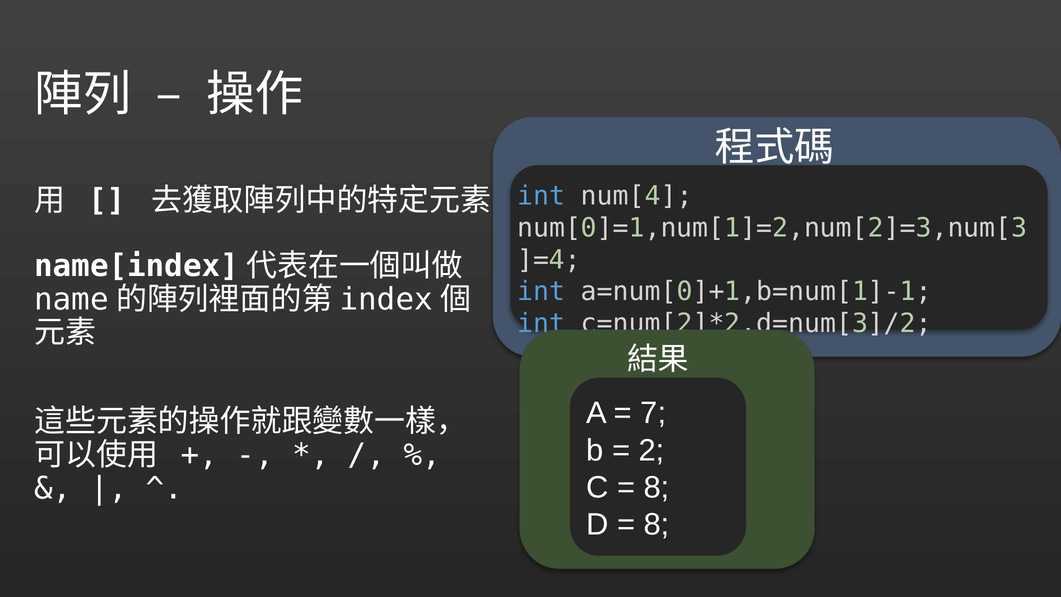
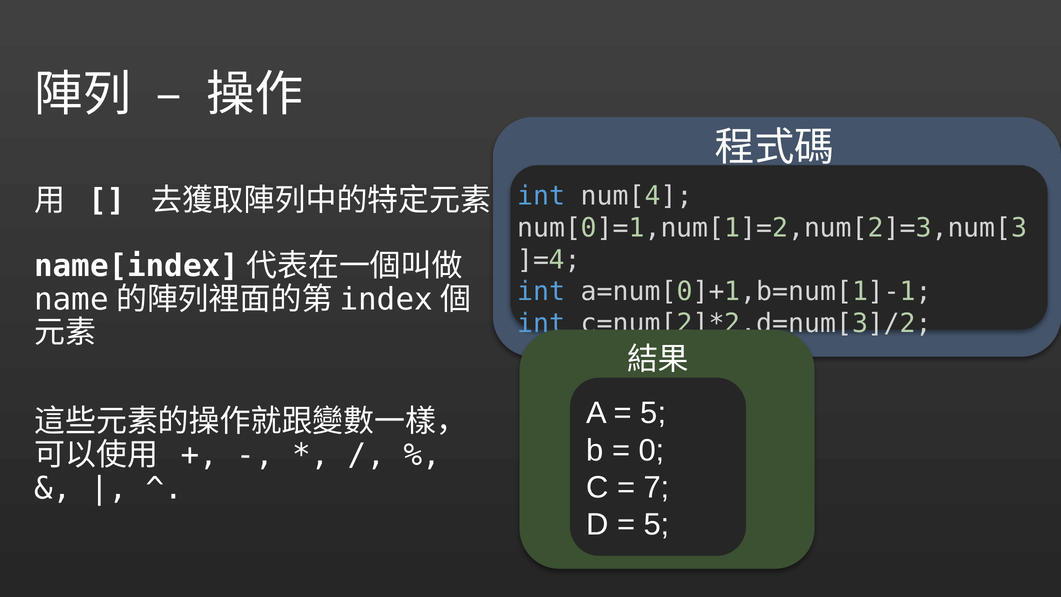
7: 7 -> 5 (653, 413)
2: 2 -> 0 (652, 450)
8: 8 -> 7 (657, 487)
8: 8 -> 5 (657, 524)
